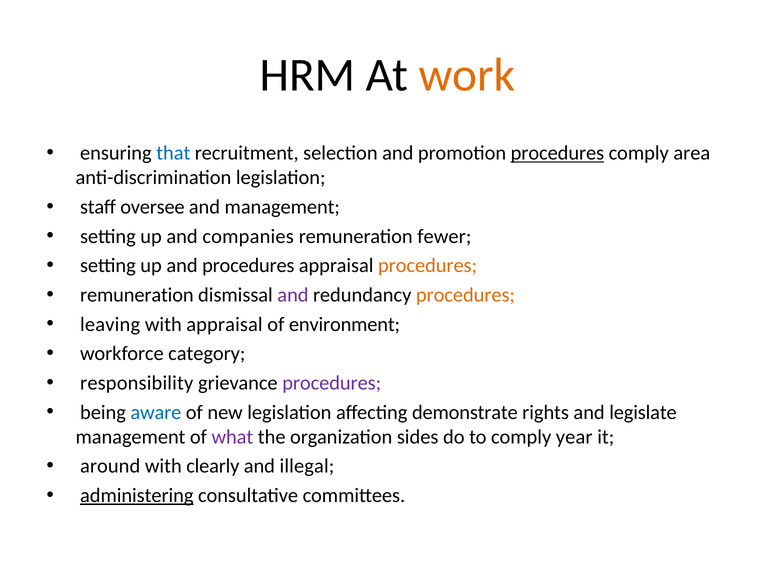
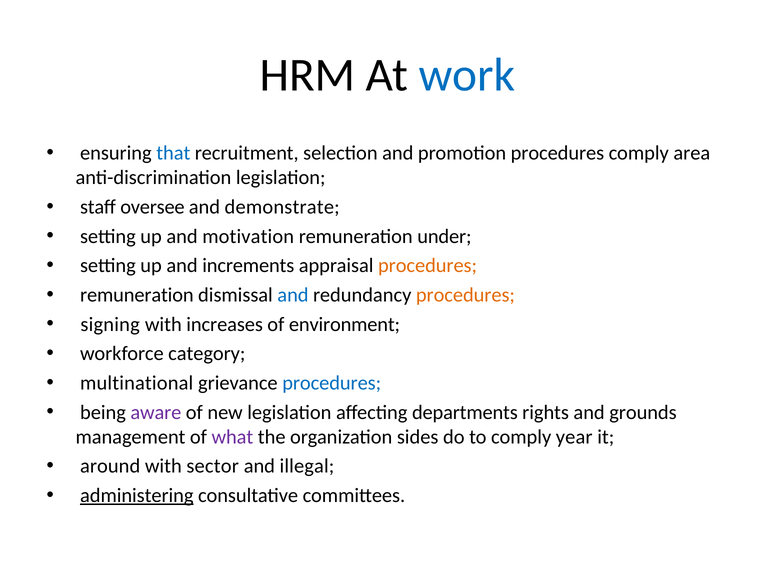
work colour: orange -> blue (467, 75)
procedures underline: present -> none (557, 153)
and management: management -> demonstrate (282, 207)
companies: companies -> motivation (248, 236)
fewer: fewer -> under (444, 236)
and procedures: procedures -> increments (248, 266)
and colour: purple -> blue (293, 295)
leaving: leaving -> signing (110, 324)
with appraisal: appraisal -> increases (225, 324)
responsibility: responsibility -> multinational (137, 383)
procedures colour: purple -> blue (332, 383)
aware colour: blue -> purple (156, 413)
demonstrate: demonstrate -> departments (465, 413)
legislate: legislate -> grounds (643, 413)
clearly: clearly -> sector (213, 466)
